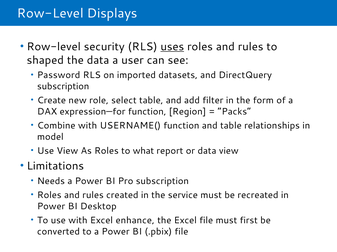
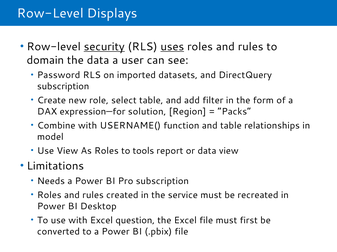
security underline: none -> present (104, 47)
shaped: shaped -> domain (45, 60)
expression—for function: function -> solution (147, 112)
what: what -> tools (143, 151)
enhance: enhance -> question (135, 221)
